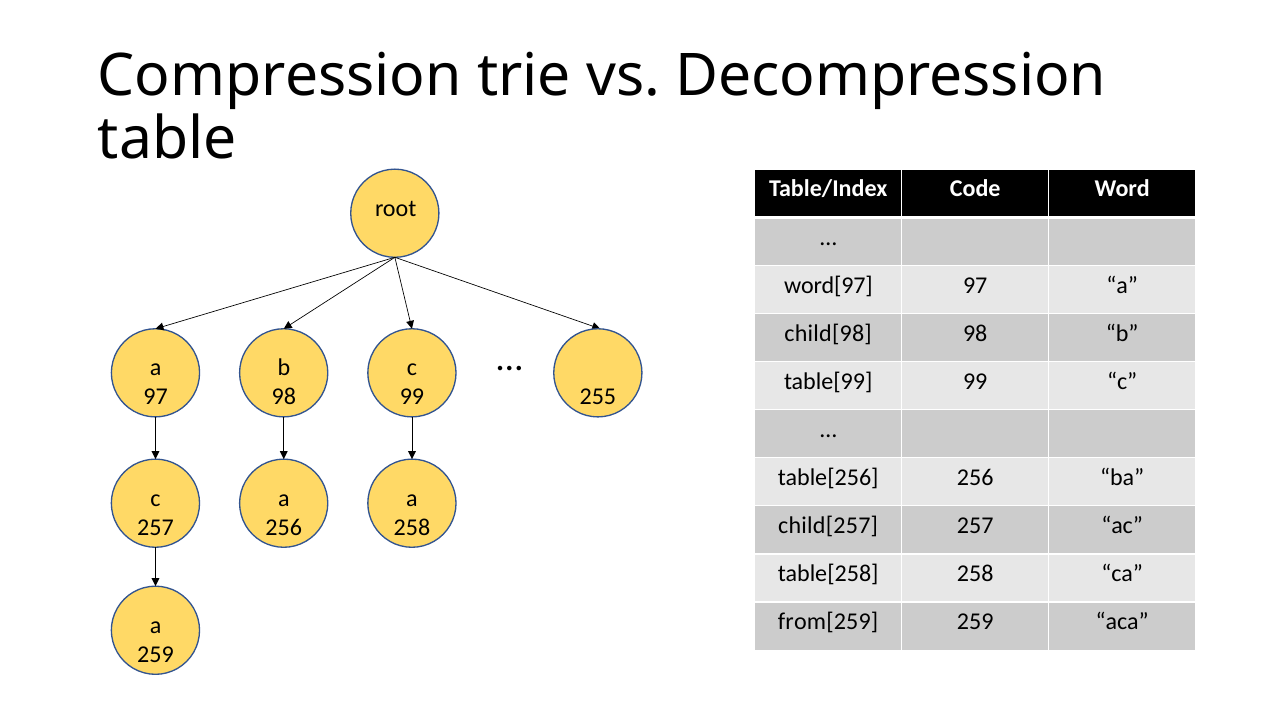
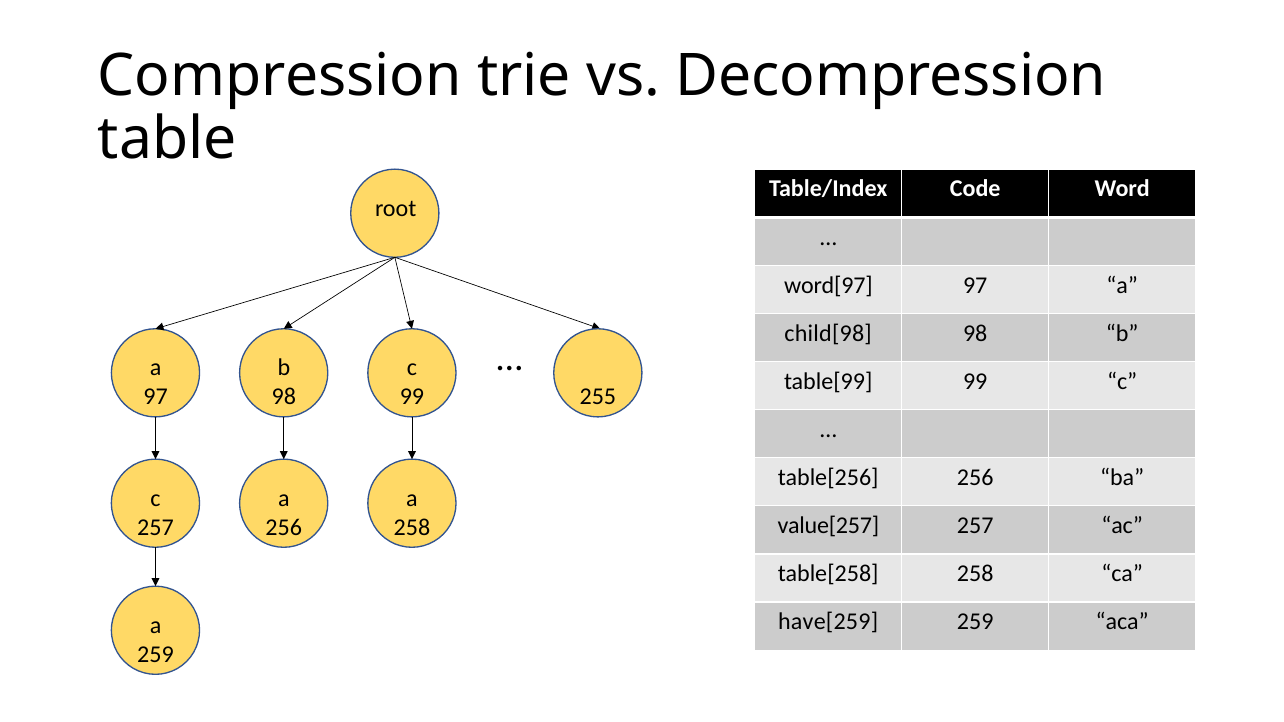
child[257: child[257 -> value[257 (828, 526)
from[259: from[259 -> have[259 (828, 622)
